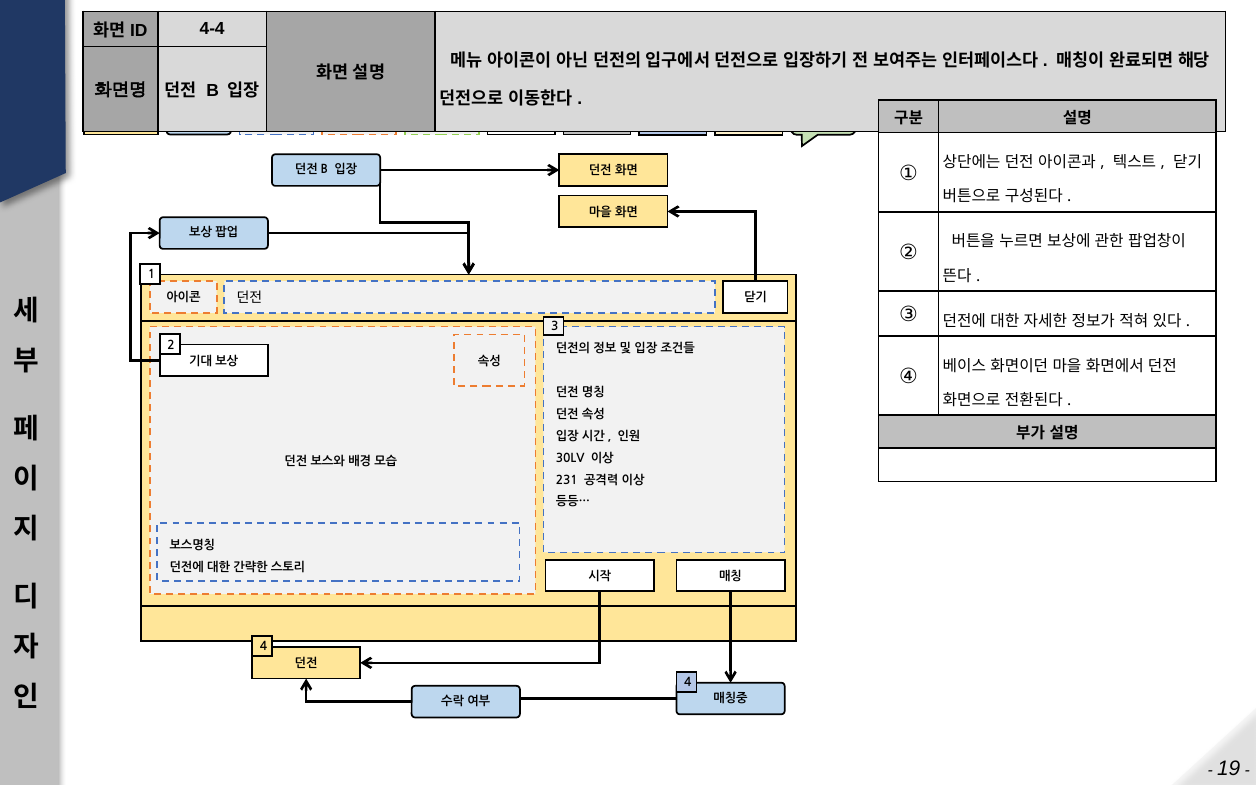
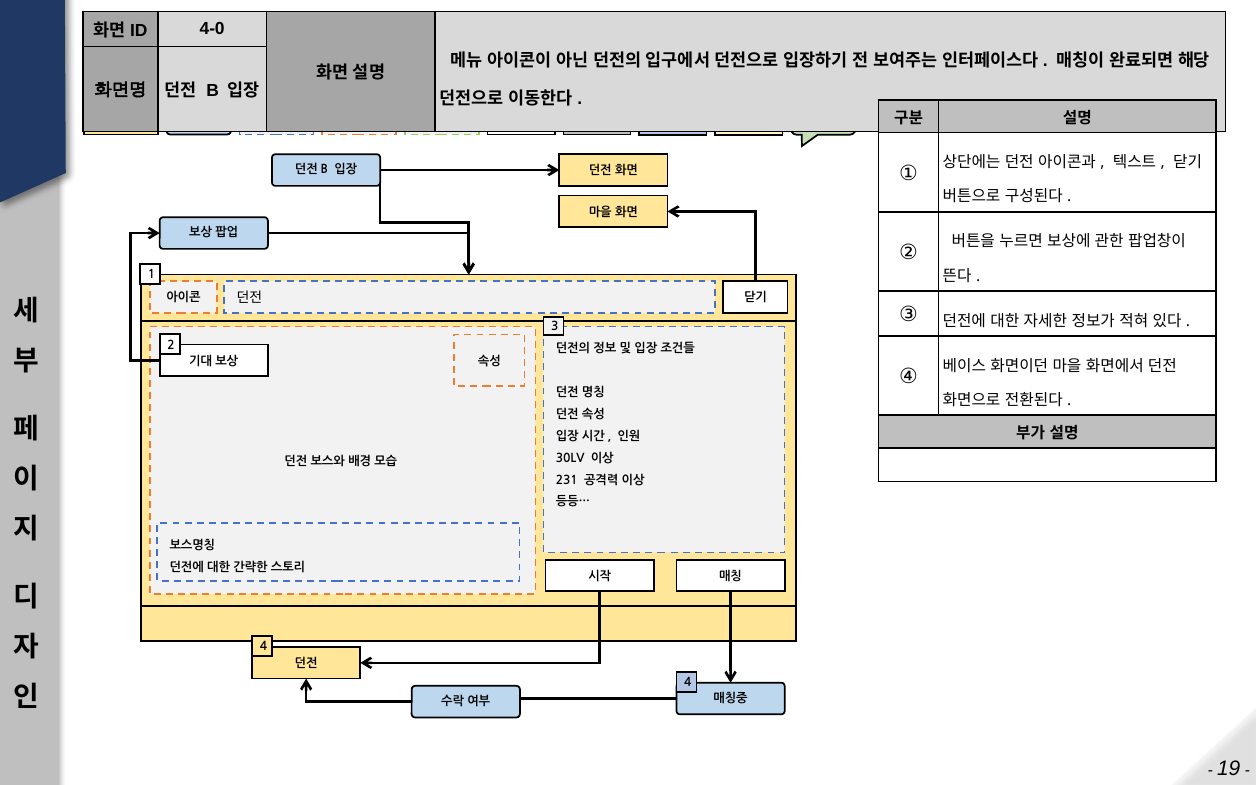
4-4: 4-4 -> 4-0 (212, 29)
